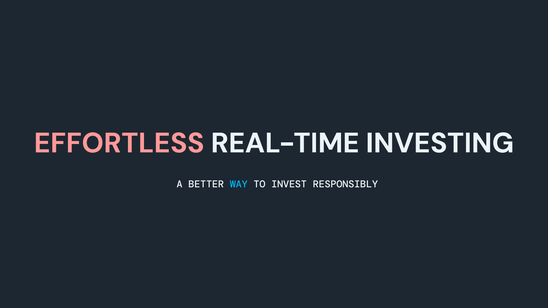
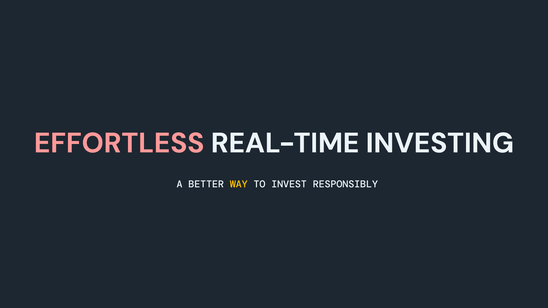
WAY colour: light blue -> yellow (239, 184)
